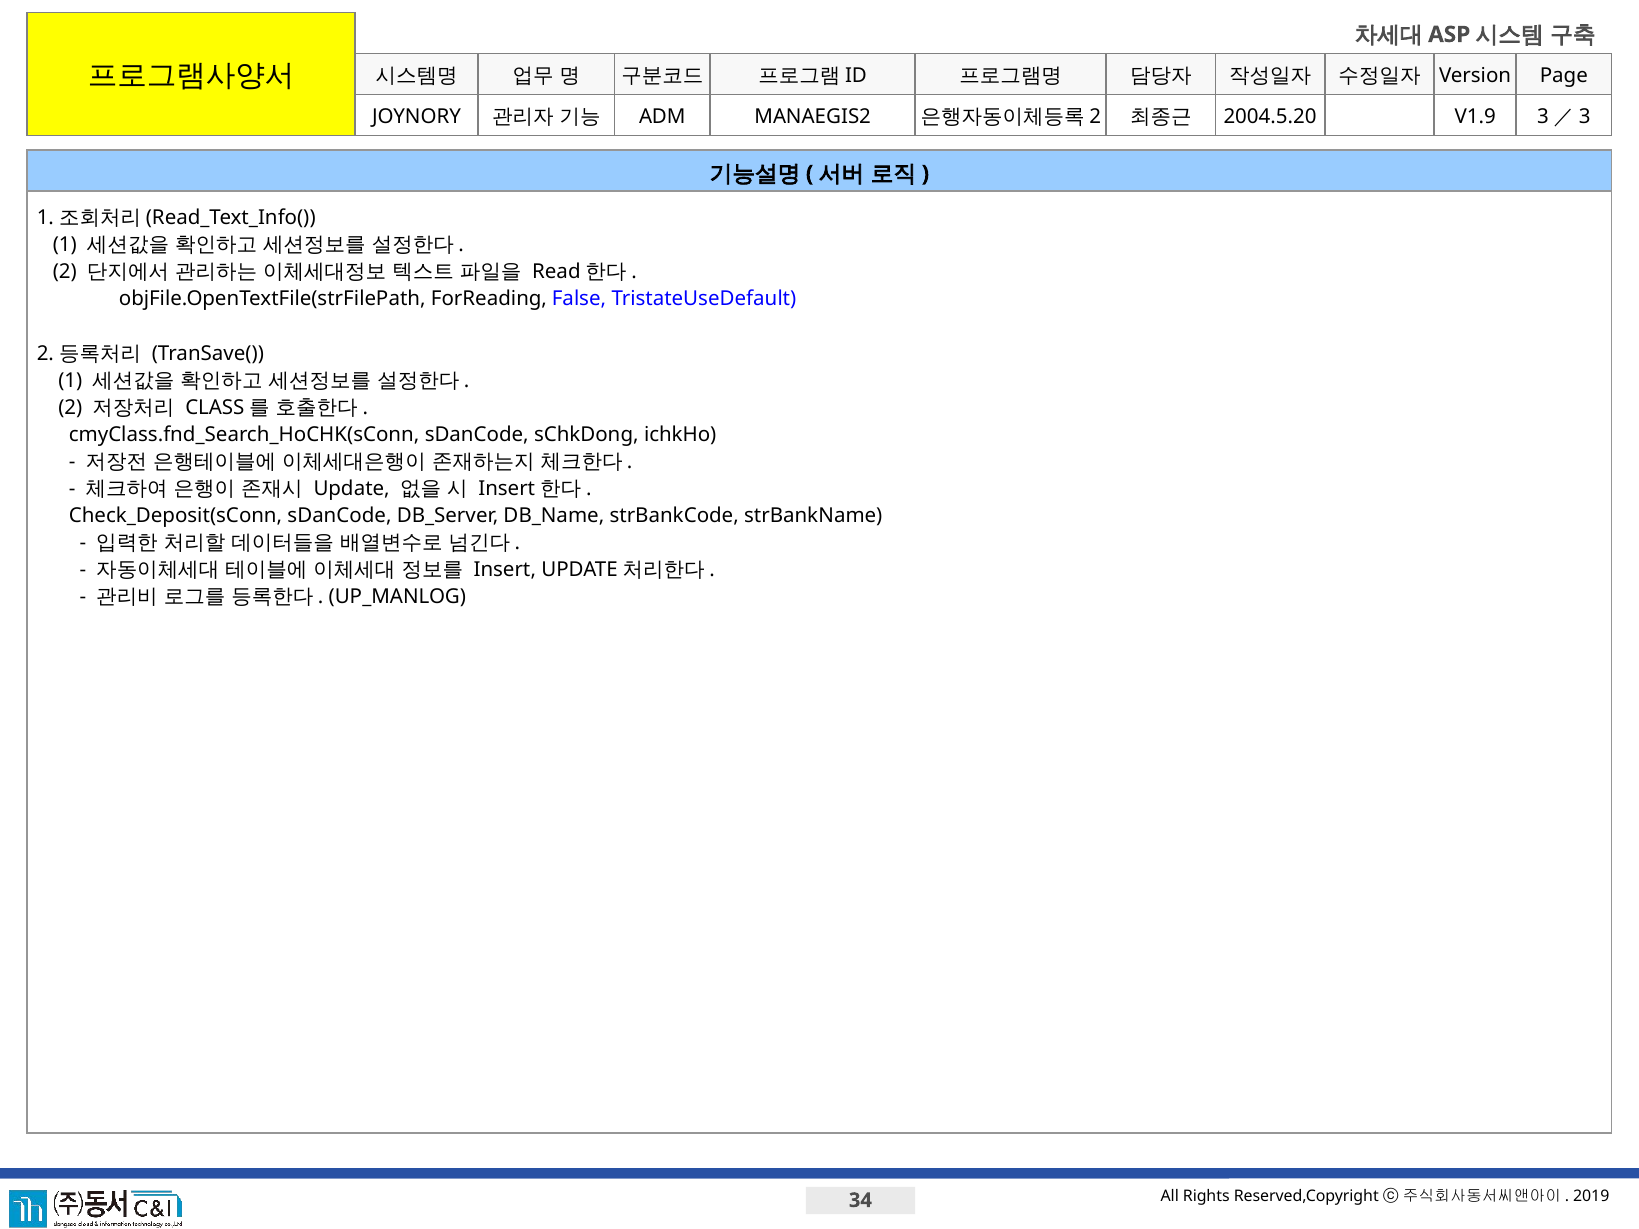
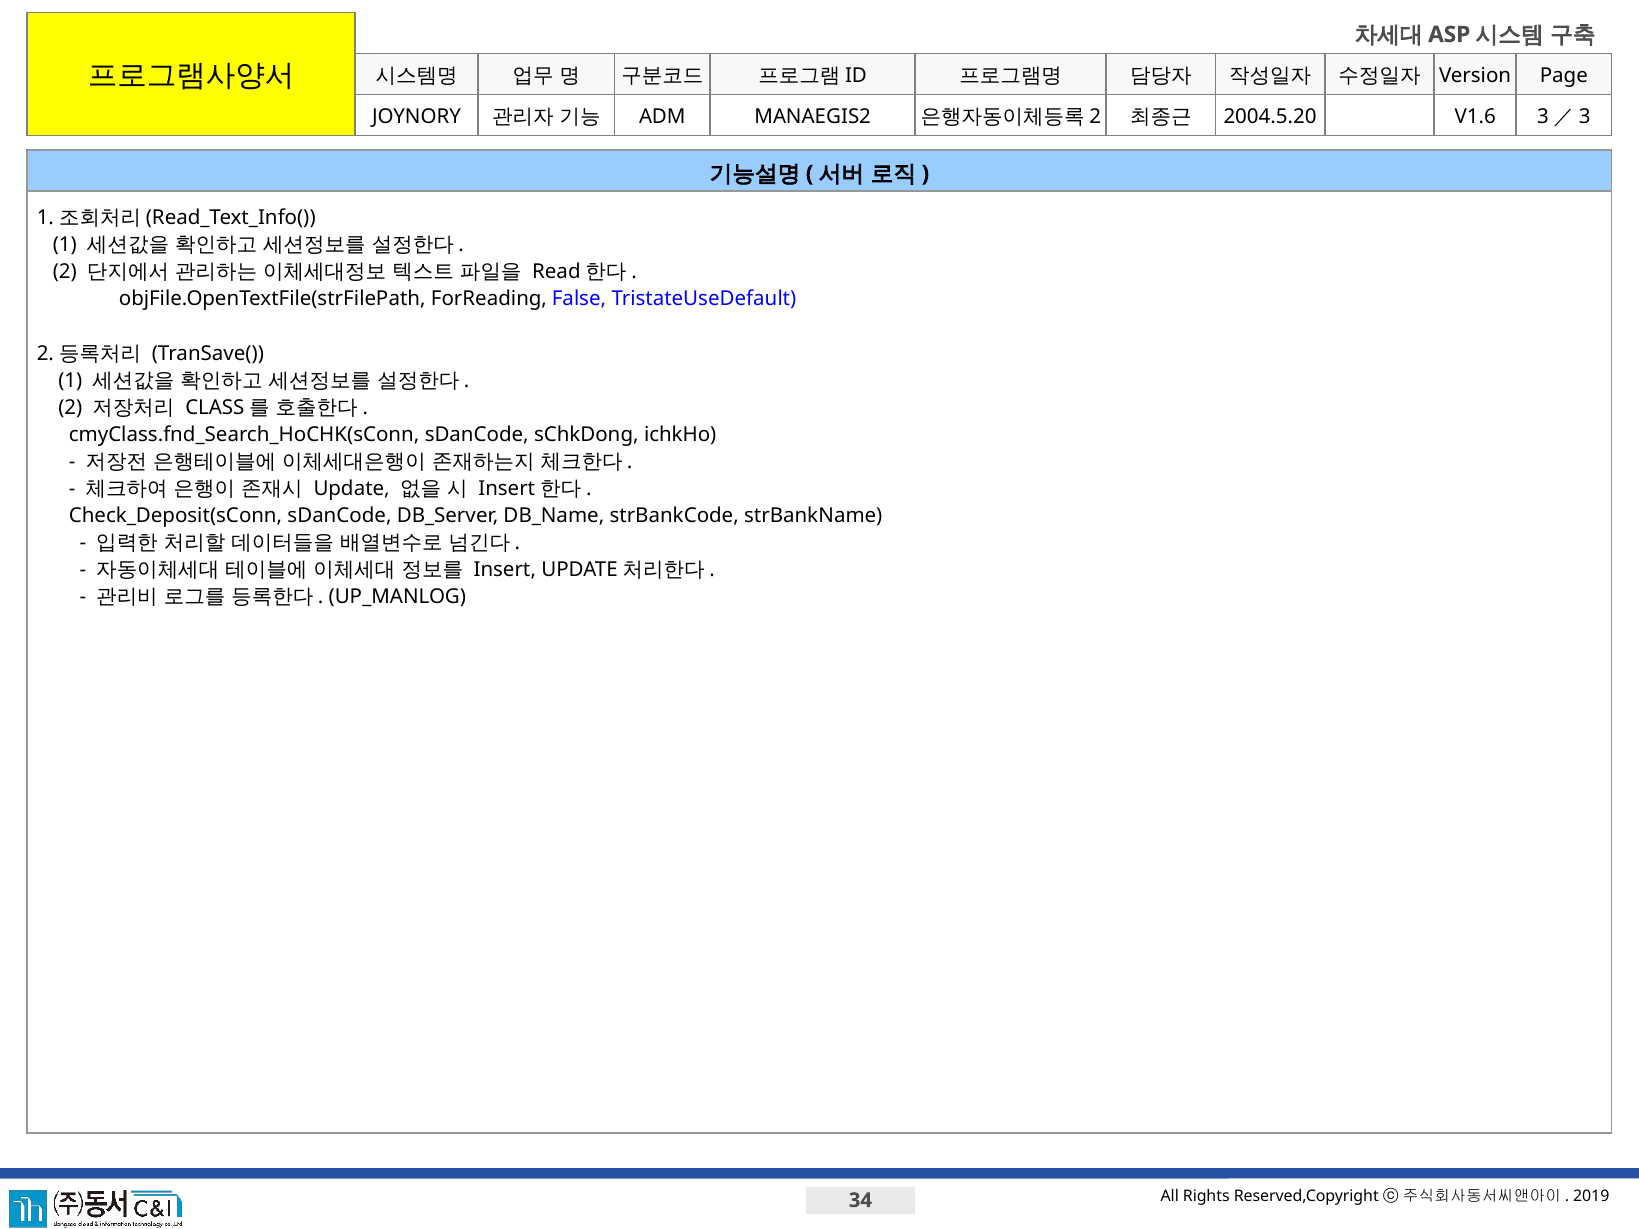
V1.9: V1.9 -> V1.6 (1475, 116)
